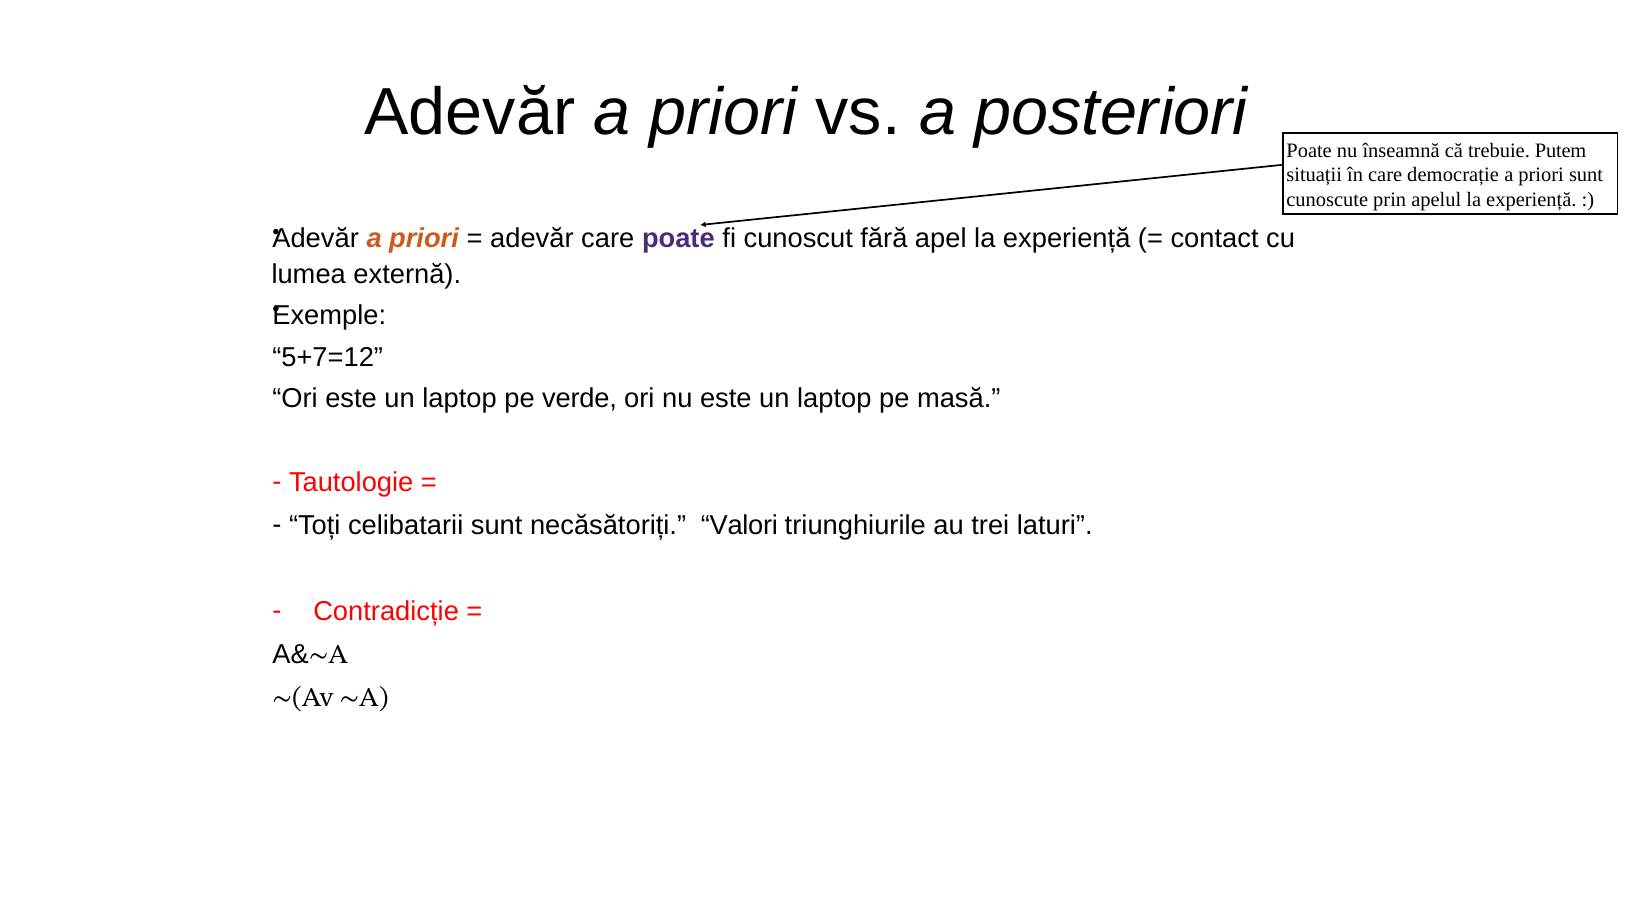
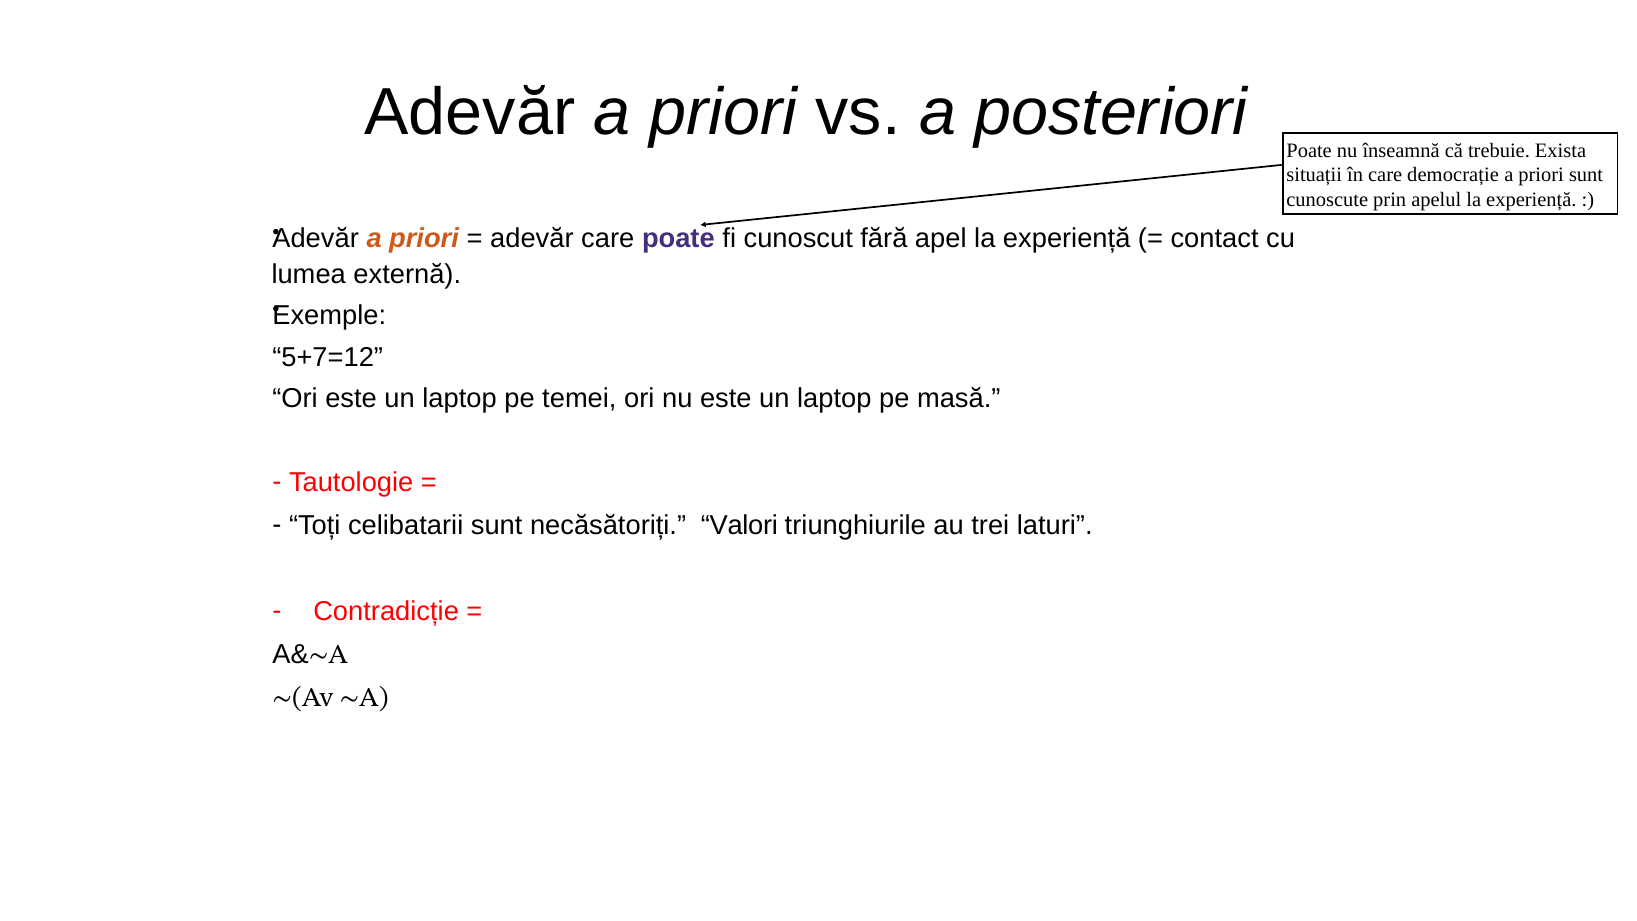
Putem: Putem -> Exista (1561, 150)
verde: verde -> temei (579, 398)
